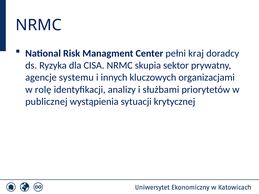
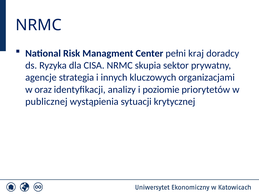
systemu: systemu -> strategia (76, 78)
rolę: rolę -> oraz (43, 90)
służbami: służbami -> poziomie (161, 90)
